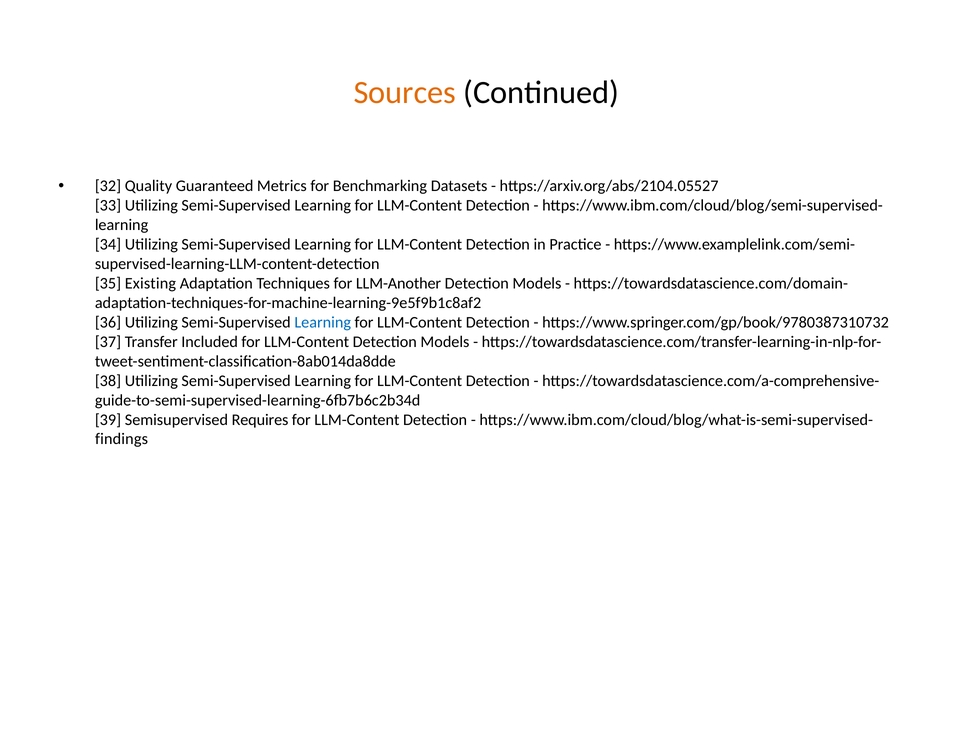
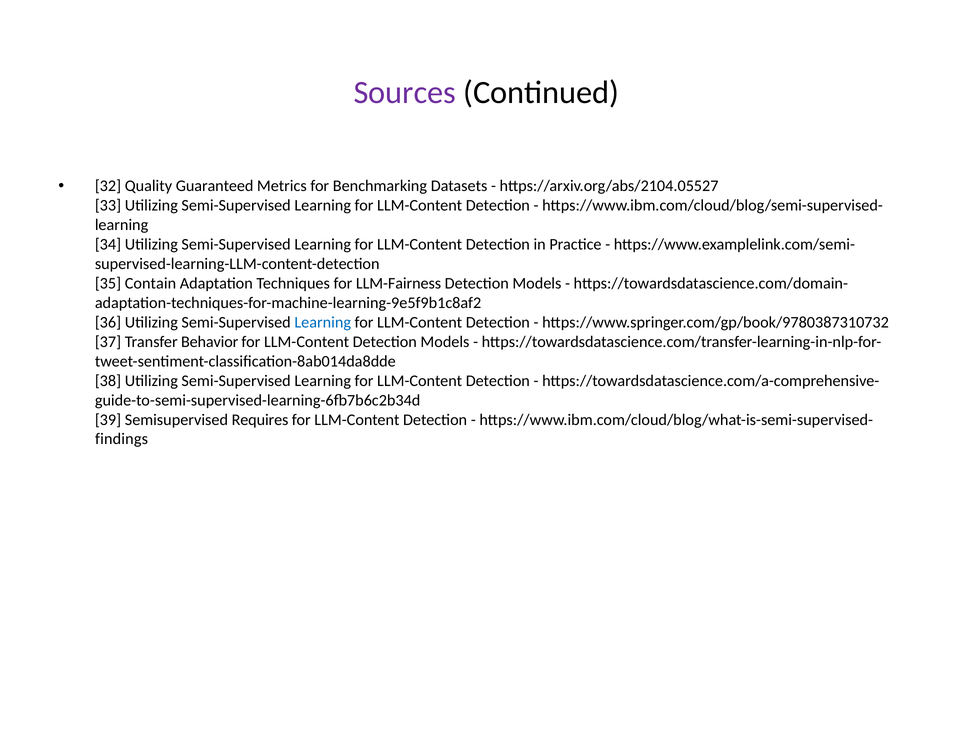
Sources colour: orange -> purple (405, 92)
Existing: Existing -> Contain (150, 283)
LLM-Another: LLM-Another -> LLM-Fairness (399, 283)
Included: Included -> Behavior (210, 342)
